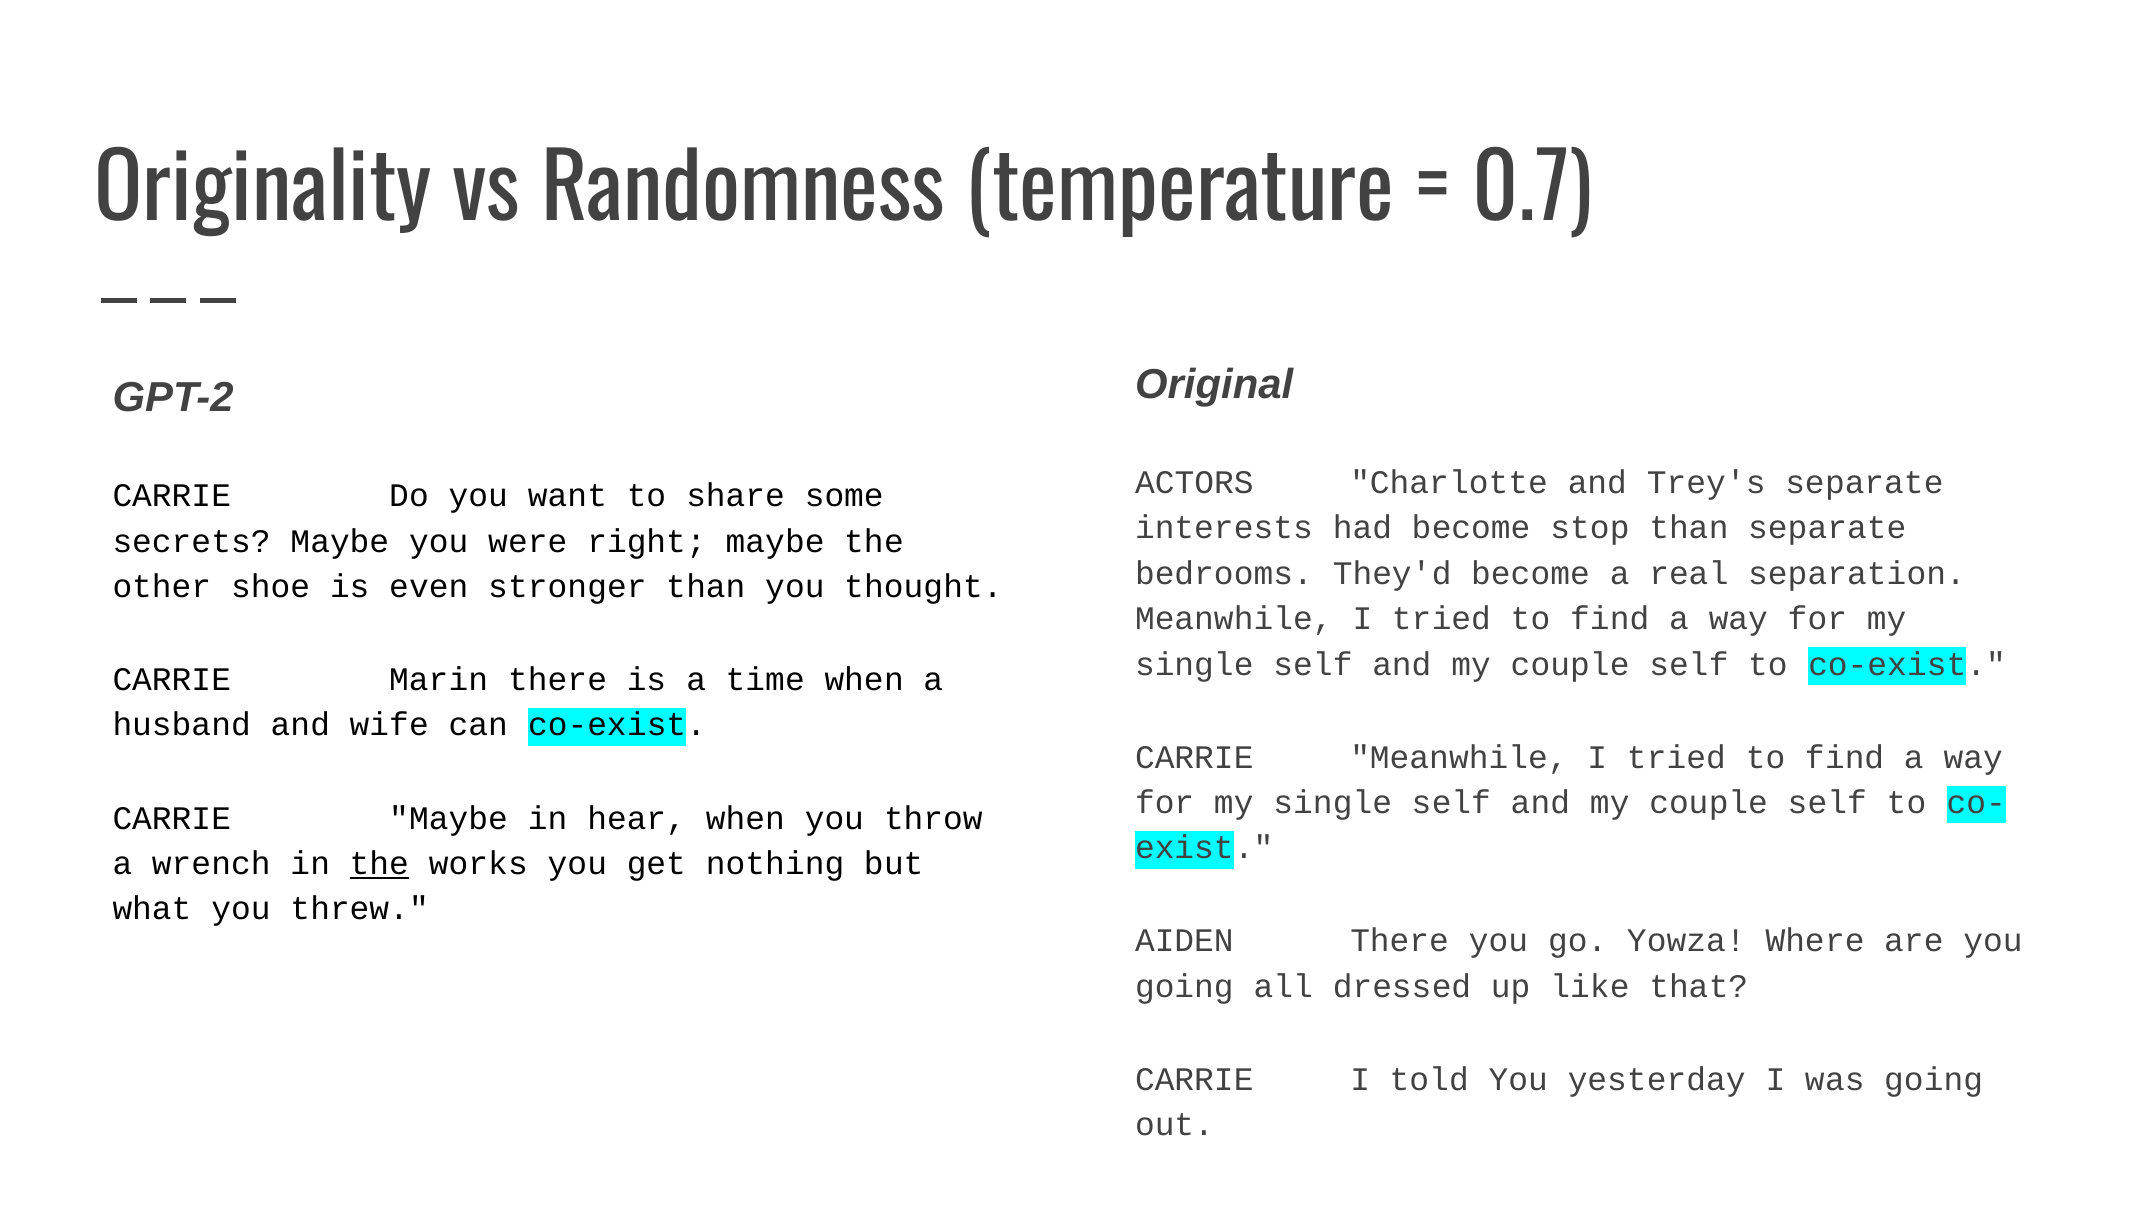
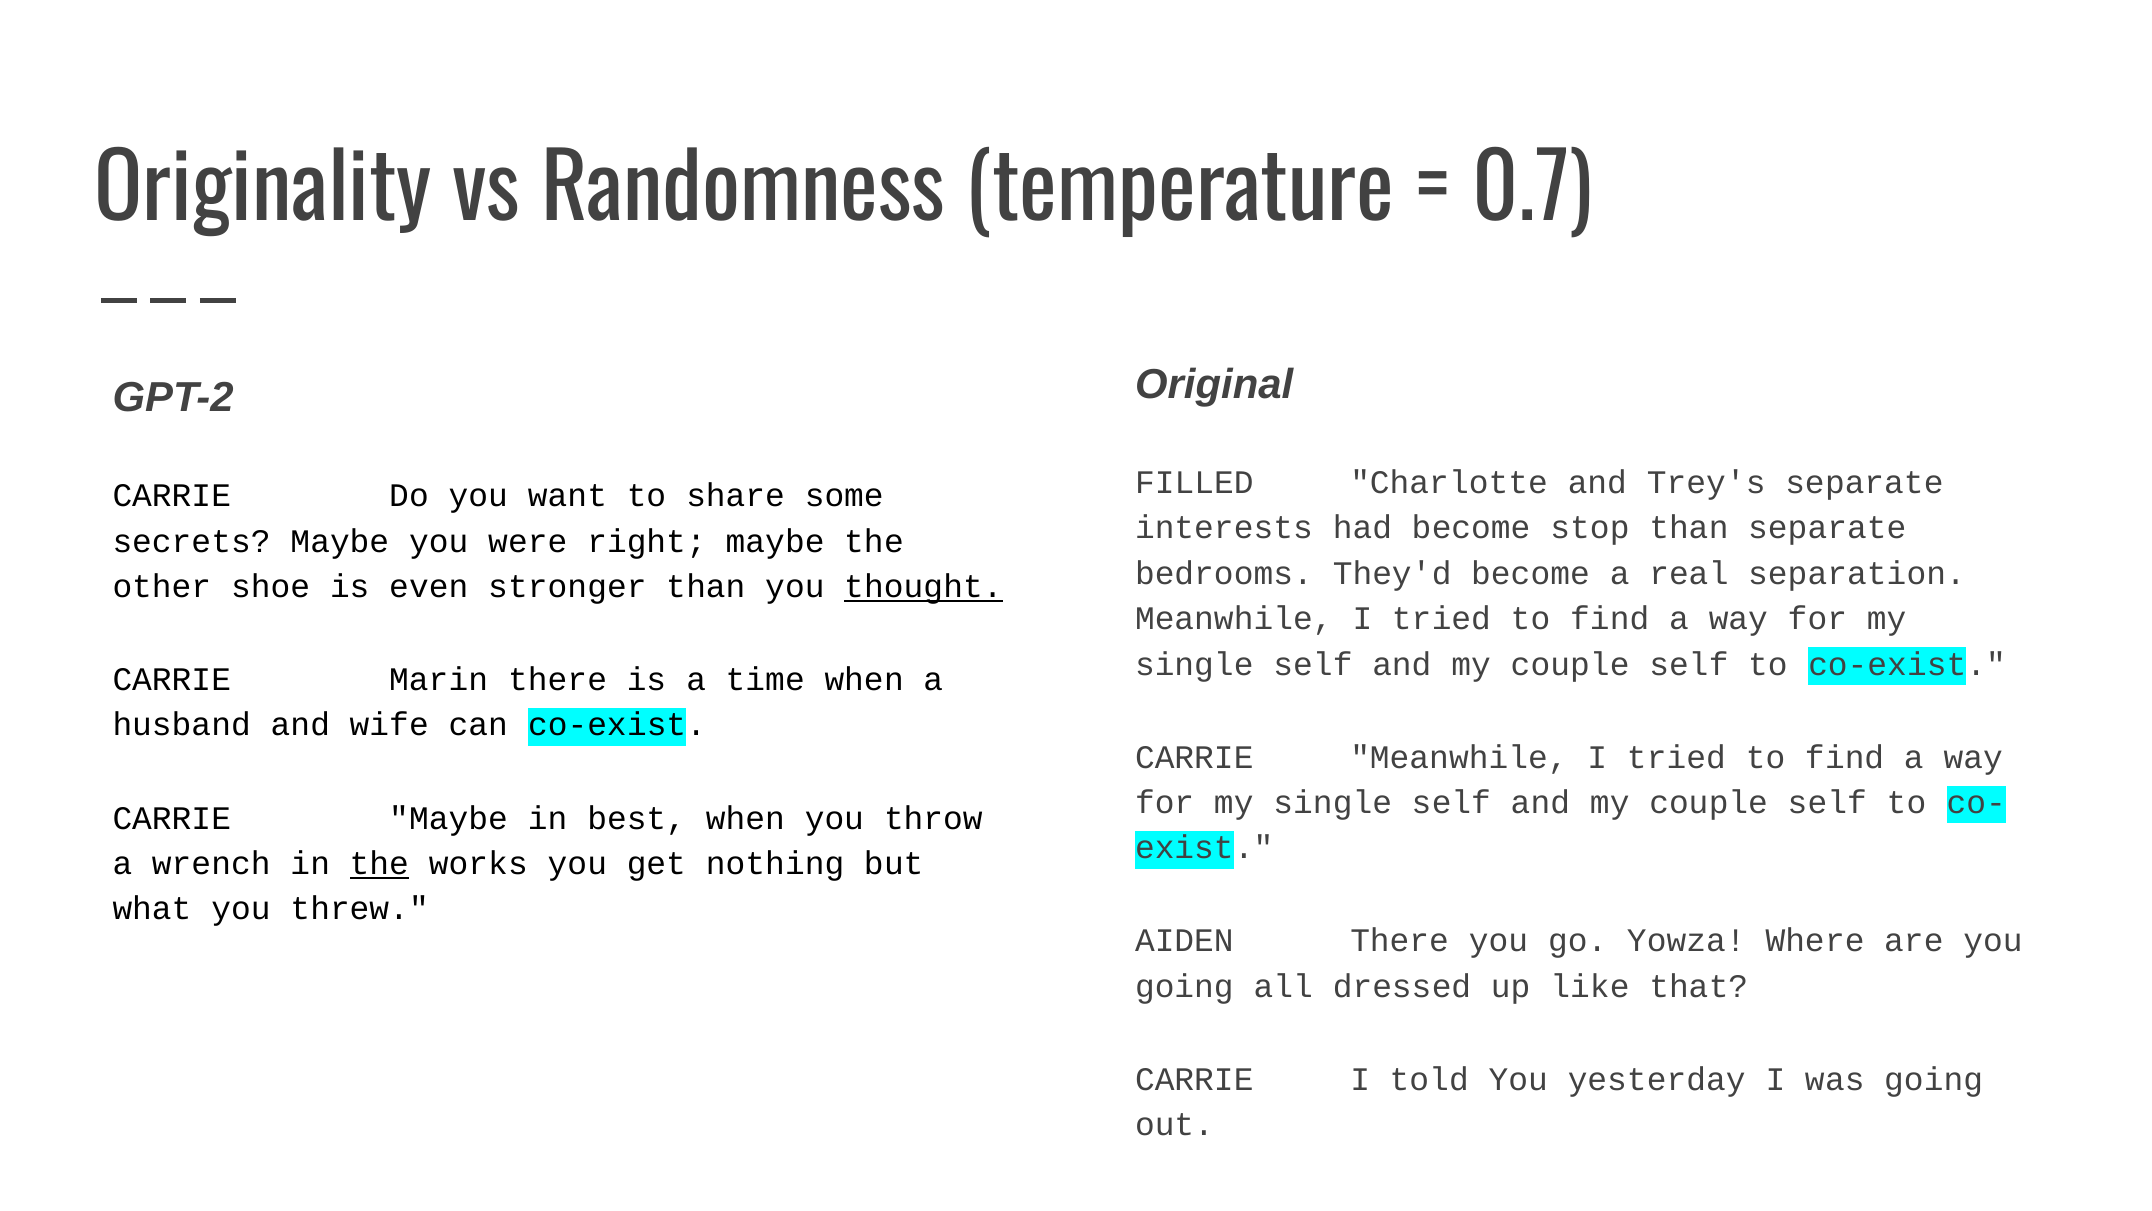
ACTORS: ACTORS -> FILLED (1194, 483)
thought underline: none -> present (923, 586)
hear: hear -> best (637, 818)
